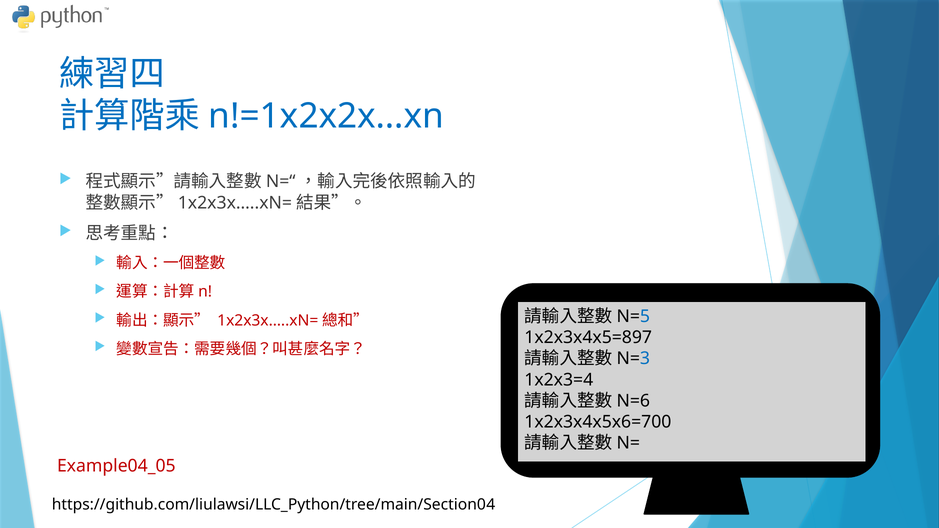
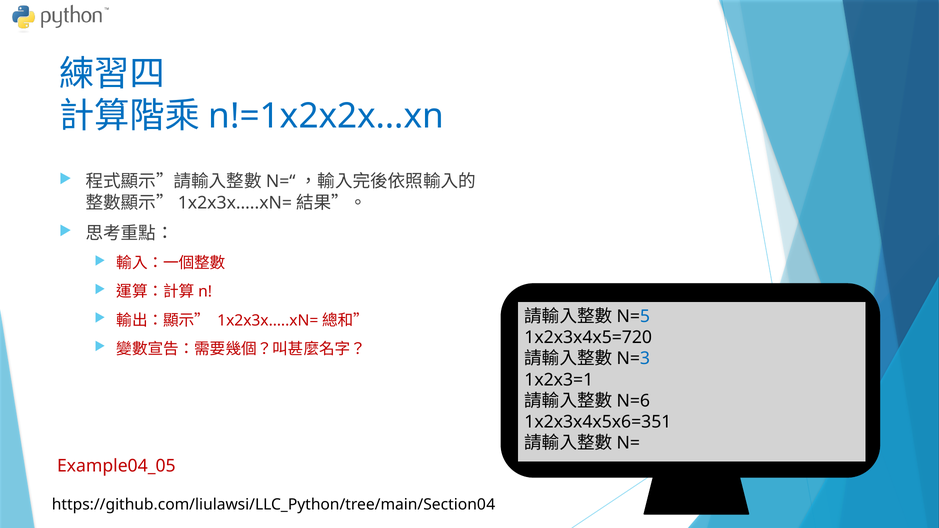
1x2x3x4x5=897: 1x2x3x4x5=897 -> 1x2x3x4x5=720 (588, 338)
1x2x3=4: 1x2x3=4 -> 1x2x3=1 (559, 380)
1x2x3x4x5x6=700: 1x2x3x4x5x6=700 -> 1x2x3x4x5x6=351 (598, 422)
